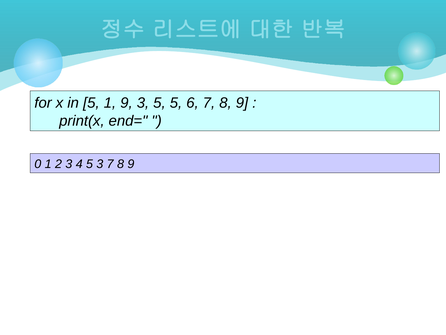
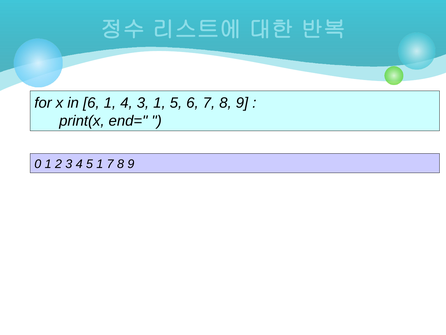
in 5: 5 -> 6 (91, 103)
1 9: 9 -> 4 (126, 103)
3 5: 5 -> 1 (159, 103)
5 3: 3 -> 1 (100, 164)
